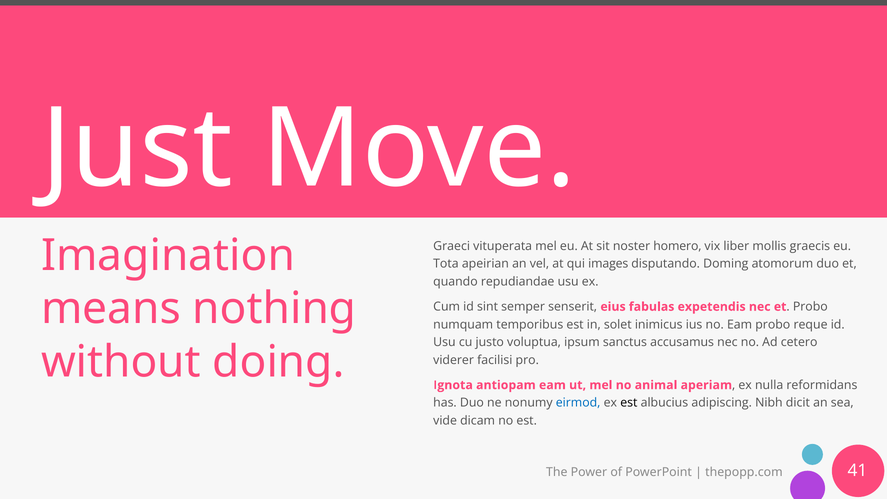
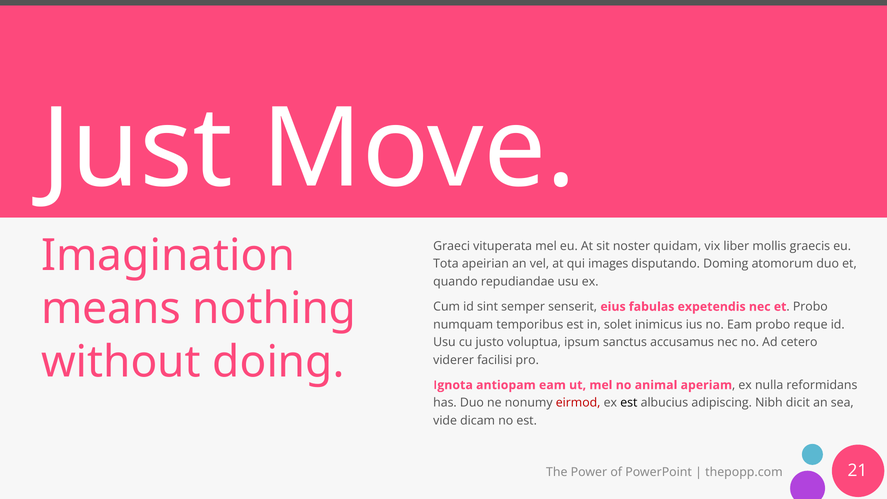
homero: homero -> quidam (677, 246)
eirmod colour: blue -> red (578, 403)
41: 41 -> 21 (857, 471)
